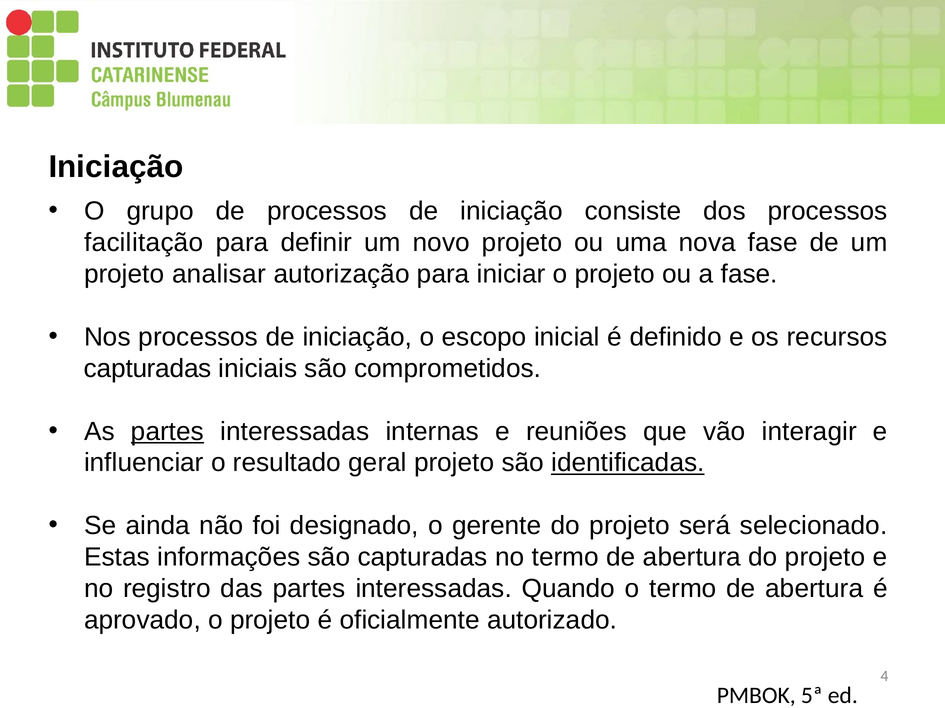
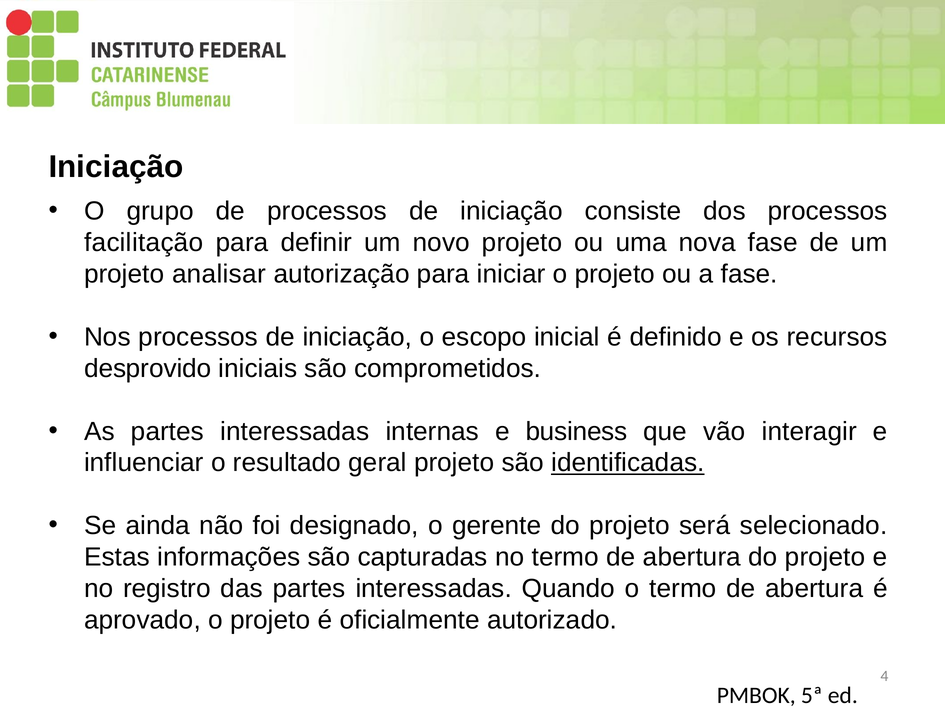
capturadas: capturadas -> desprovido (148, 369)
partes underline: present -> none (167, 432)
reuniões: reuniões -> business (577, 432)
